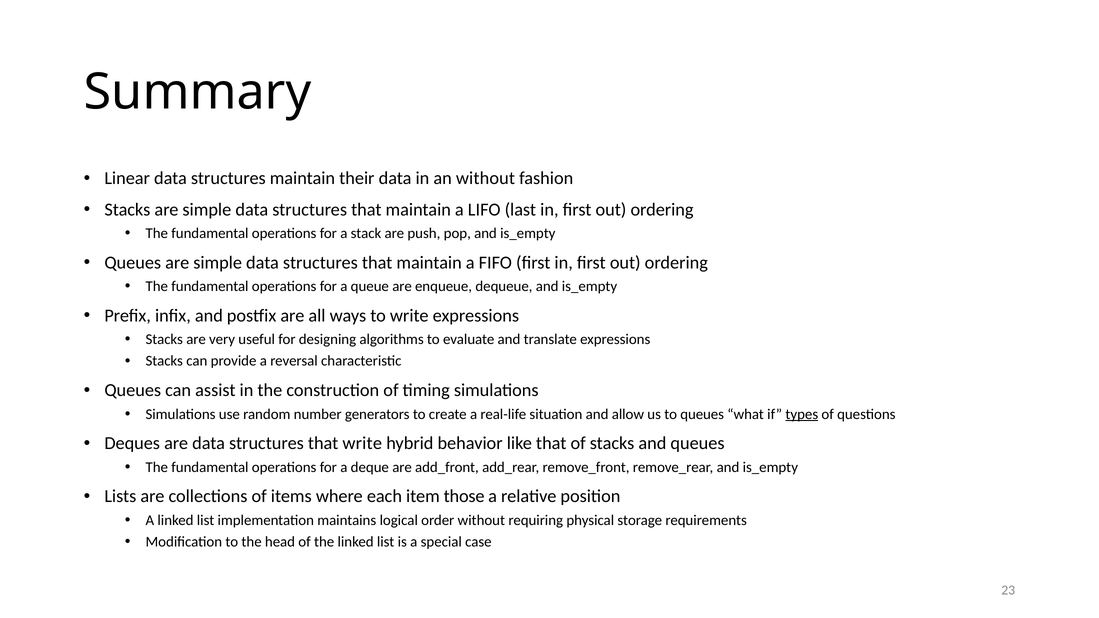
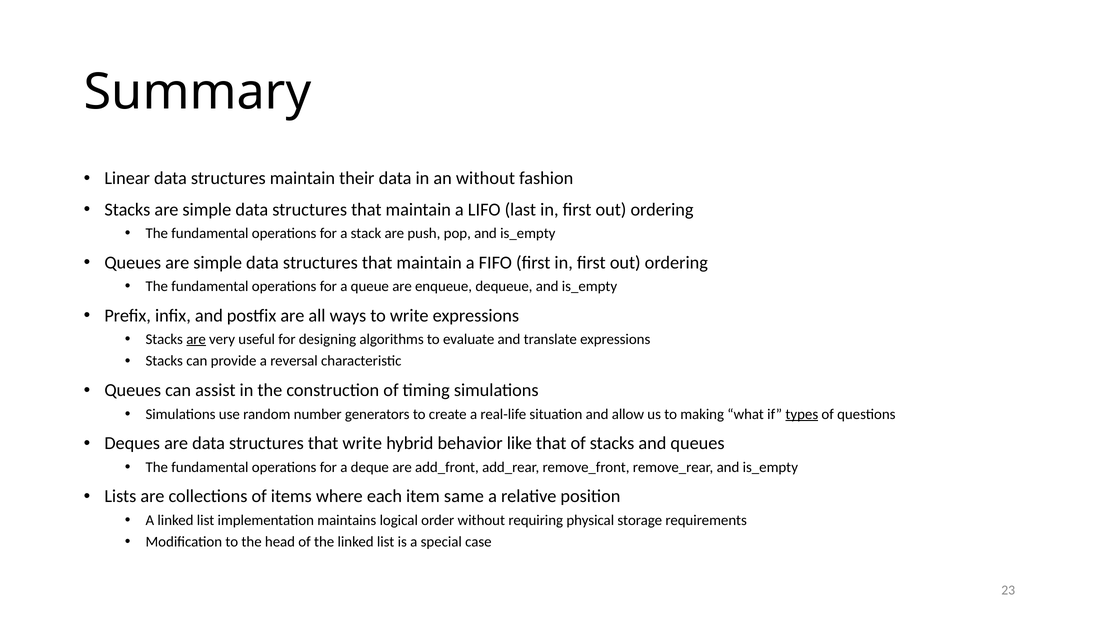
are underline: none -> present (196, 339)
to queues: queues -> making (702, 414)
those: those -> same (464, 497)
